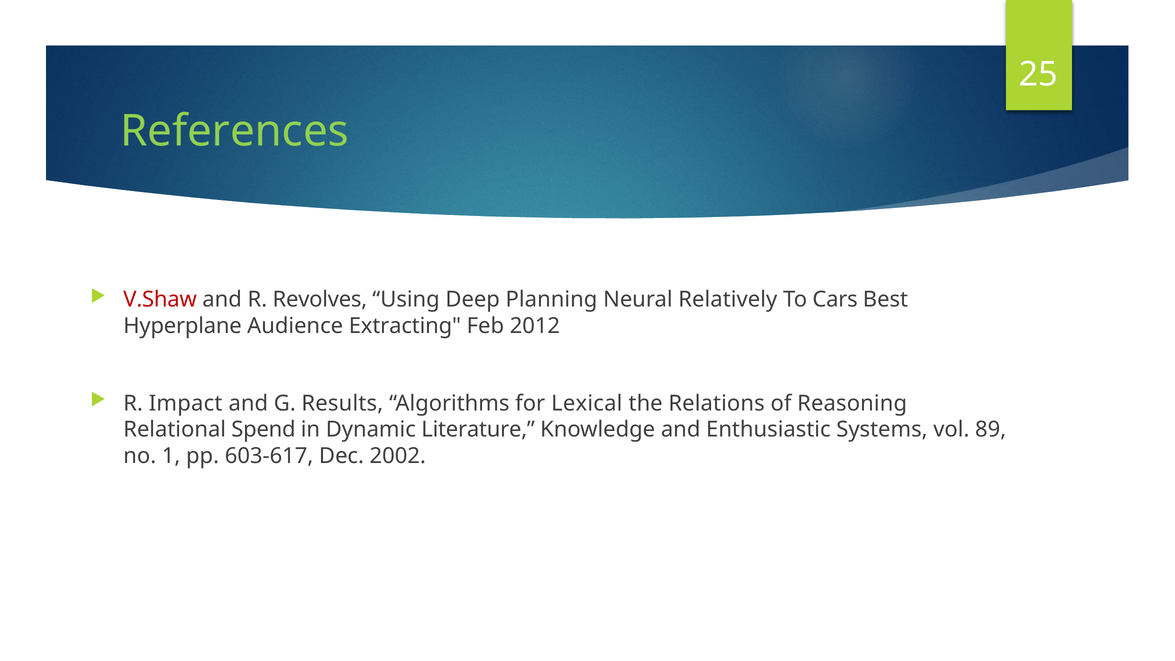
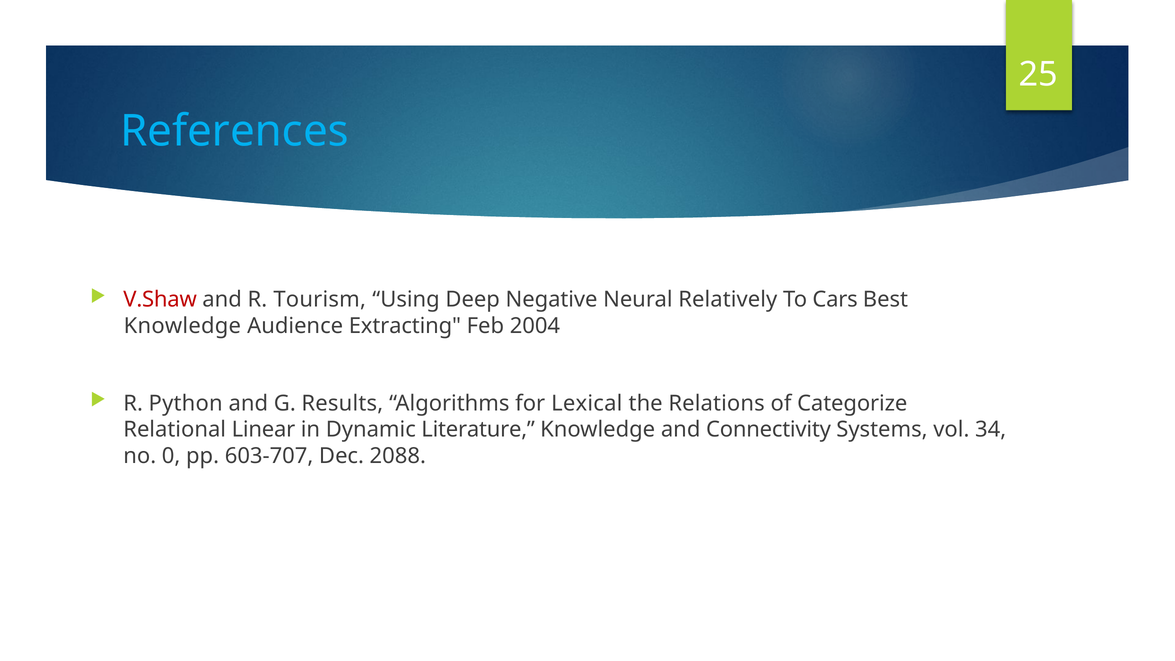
References colour: light green -> light blue (235, 131)
Revolves: Revolves -> Tourism (320, 299)
Planning: Planning -> Negative (552, 299)
Hyperplane: Hyperplane -> Knowledge (182, 326)
2012: 2012 -> 2004 (535, 326)
Impact: Impact -> Python (186, 403)
Reasoning: Reasoning -> Categorize (852, 403)
Spend: Spend -> Linear (263, 430)
Enthusiastic: Enthusiastic -> Connectivity (768, 430)
89: 89 -> 34 (991, 430)
1: 1 -> 0 (171, 456)
603-617: 603-617 -> 603-707 (269, 456)
2002: 2002 -> 2088 (398, 456)
